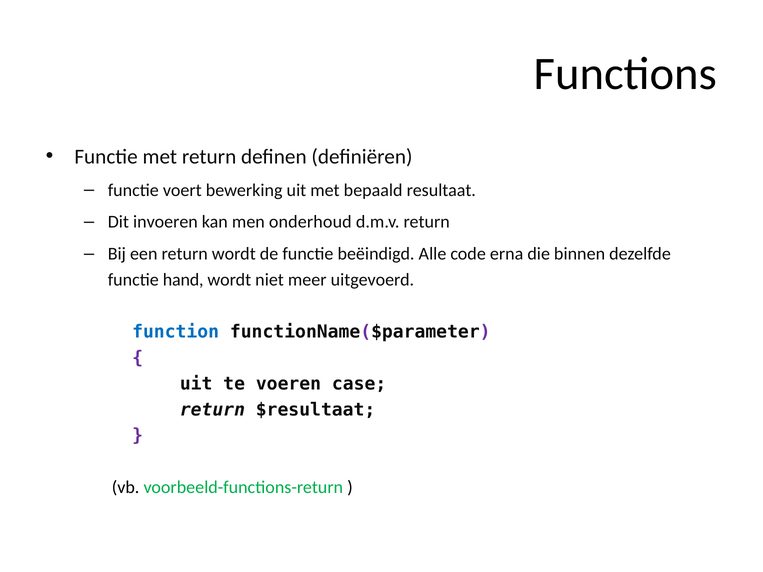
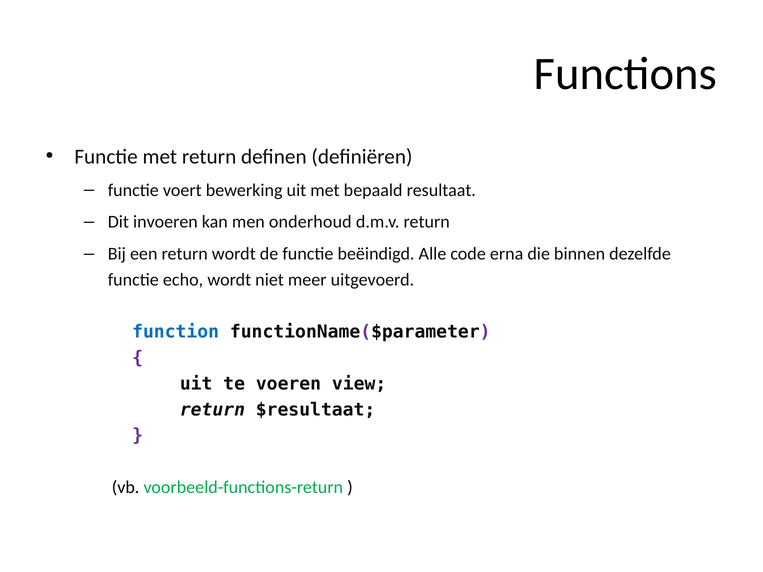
hand: hand -> echo (183, 280)
case: case -> view (359, 384)
